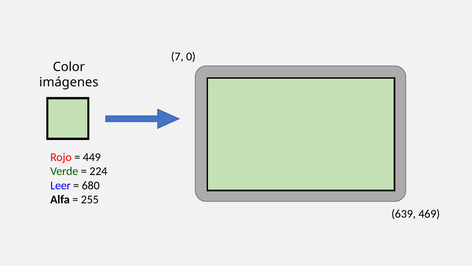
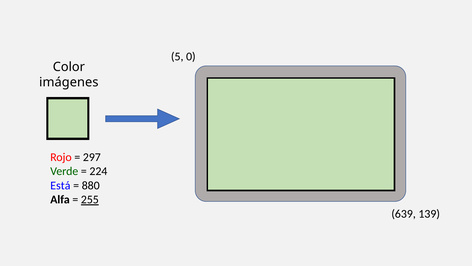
7: 7 -> 5 (177, 56)
449: 449 -> 297 (92, 157)
Leer: Leer -> Está (60, 185)
680: 680 -> 880 (91, 185)
255 underline: none -> present (90, 199)
469: 469 -> 139 (429, 213)
